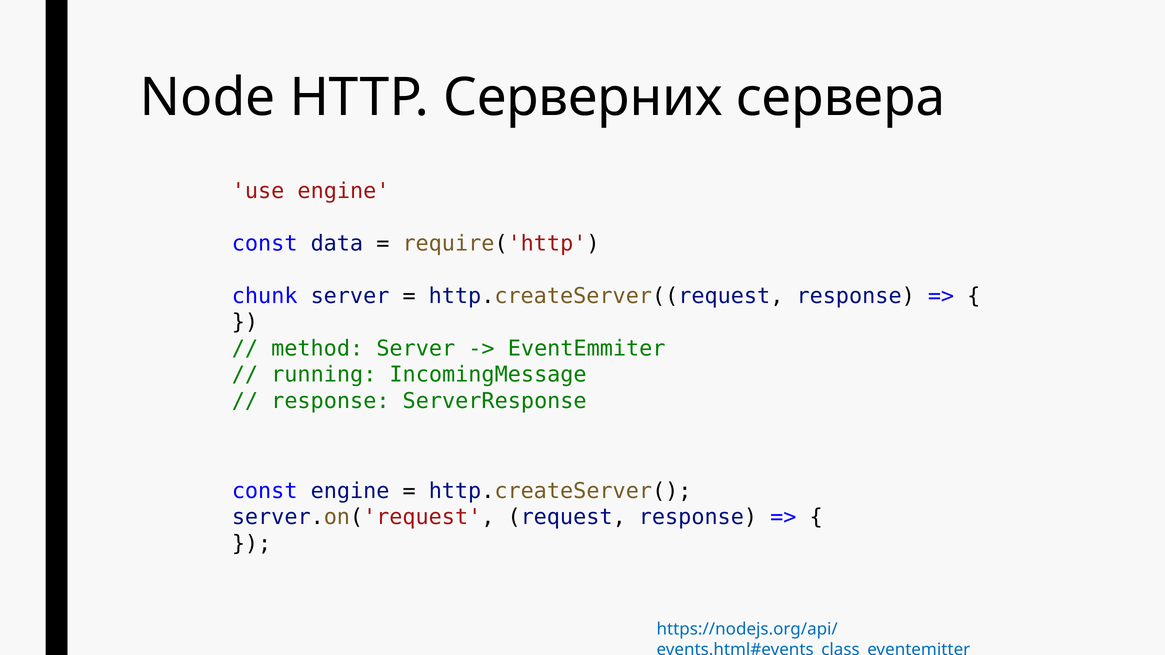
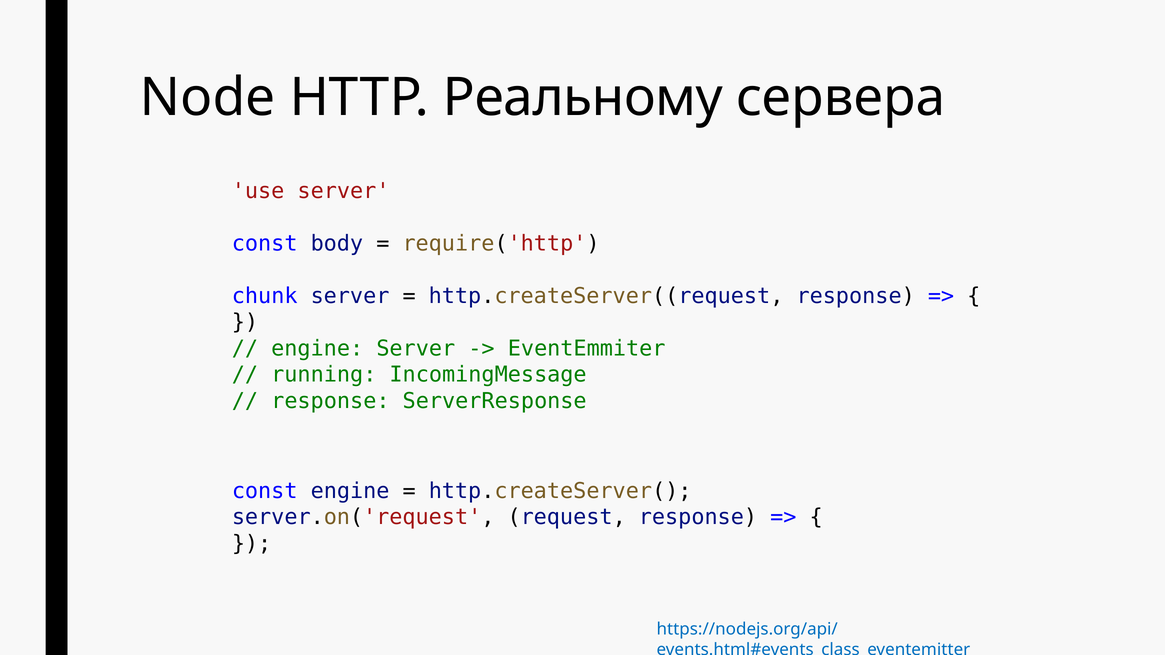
Серверних: Серверних -> Реальному (583, 98)
use engine: engine -> server (344, 191)
data: data -> body (337, 244)
method: method -> engine (317, 349)
